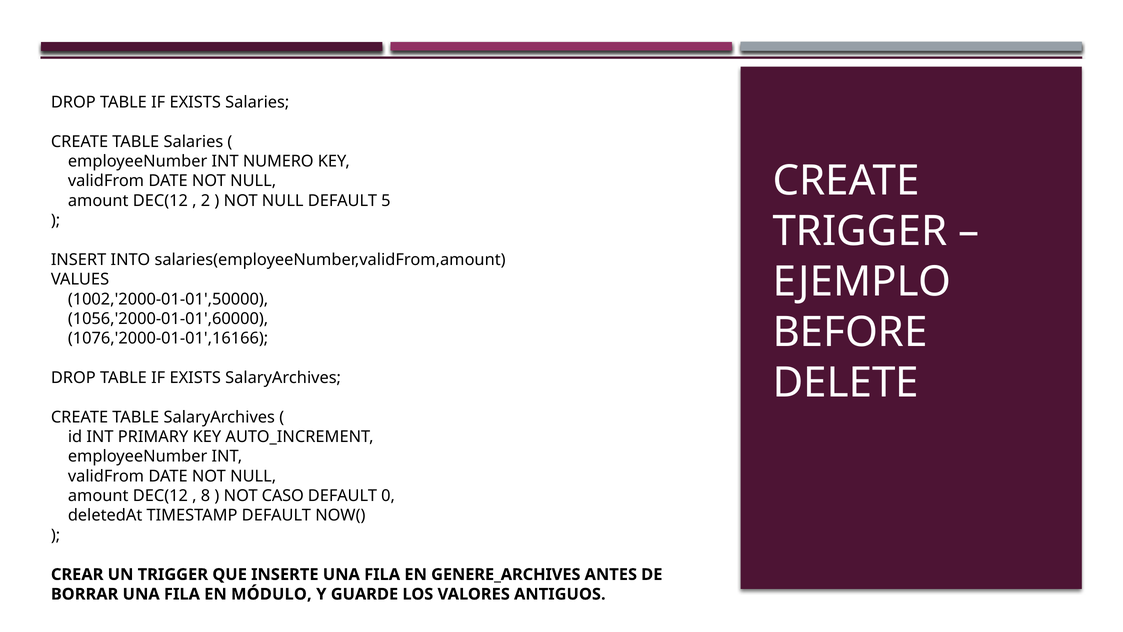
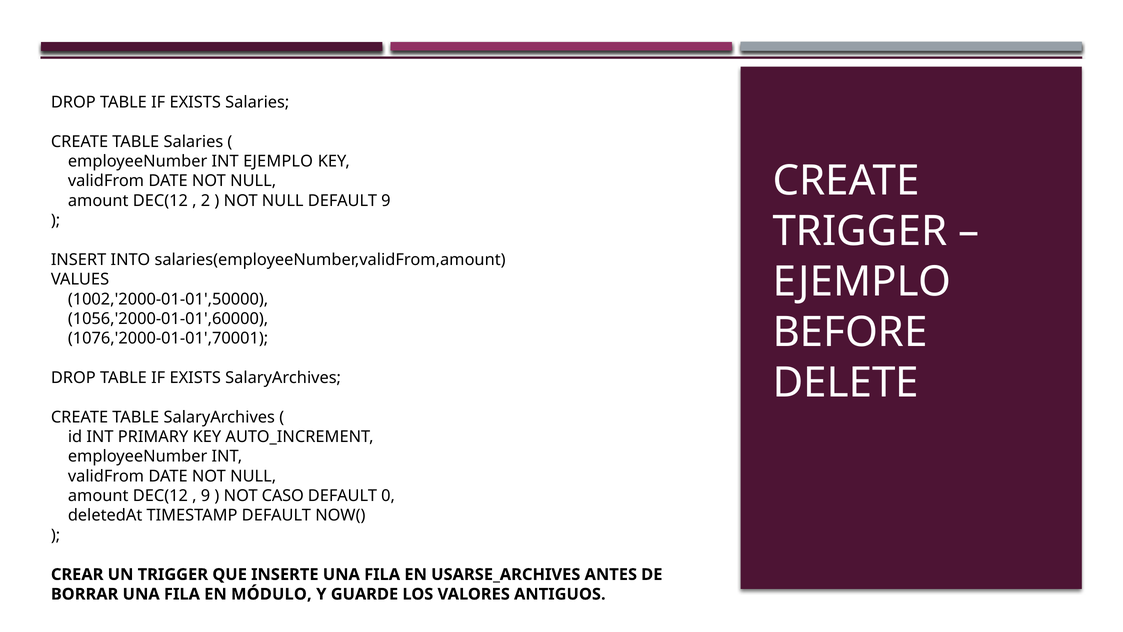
INT NUMERO: NUMERO -> EJEMPLO (278, 161)
DEFAULT 5: 5 -> 9 (386, 201)
1076,'2000-01-01',16166: 1076,'2000-01-01',16166 -> 1076,'2000-01-01',70001 (168, 338)
8: 8 -> 9 (206, 496)
GENERE_ARCHIVES: GENERE_ARCHIVES -> USARSE_ARCHIVES (506, 574)
